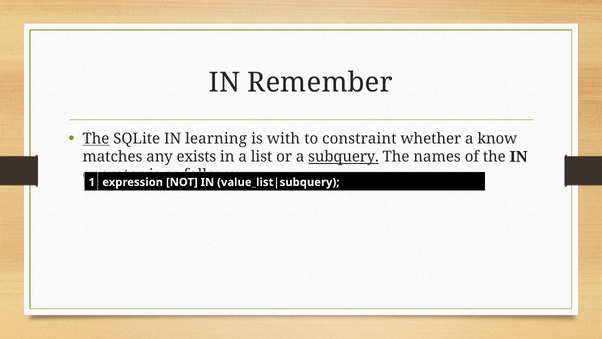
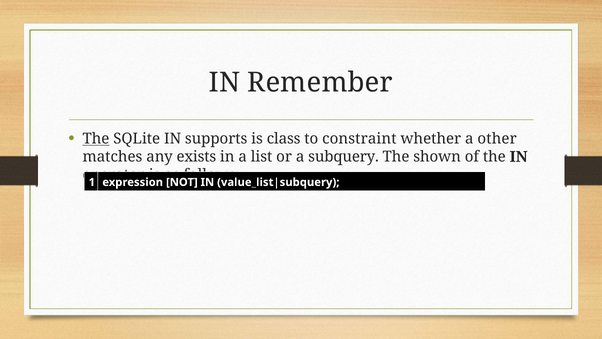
learning: learning -> supports (216, 139)
with: with -> class (284, 139)
know: know -> other (497, 139)
subquery underline: present -> none (344, 157)
names: names -> shown (437, 157)
